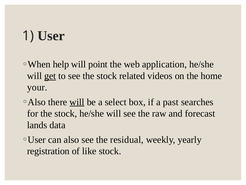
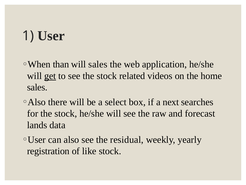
help: help -> than (61, 64)
will point: point -> sales (98, 64)
your: your -> sales (37, 87)
will underline: present -> none (77, 102)
past: past -> next (171, 102)
